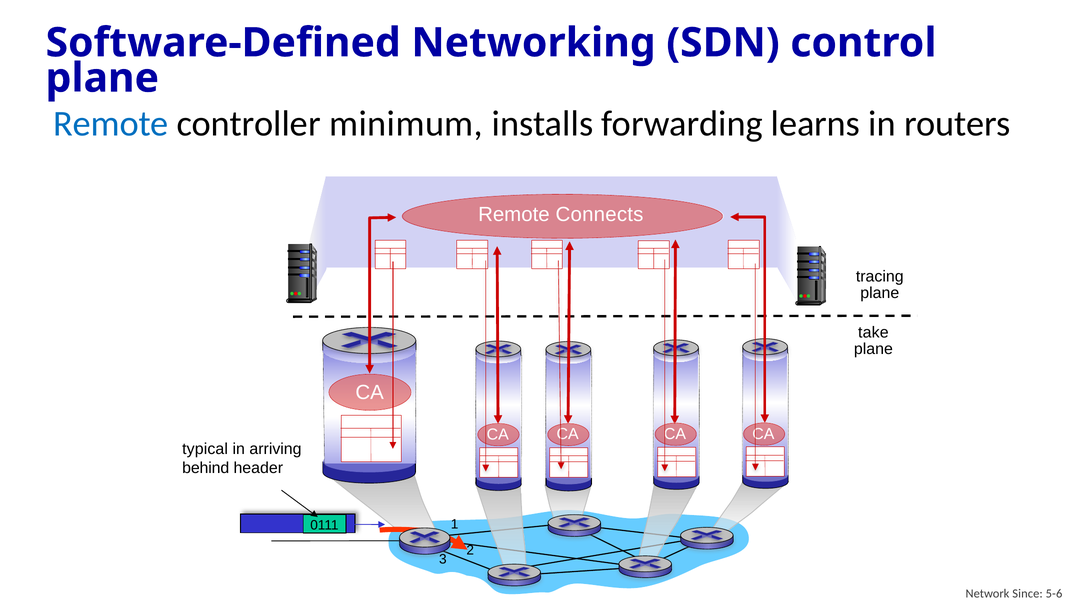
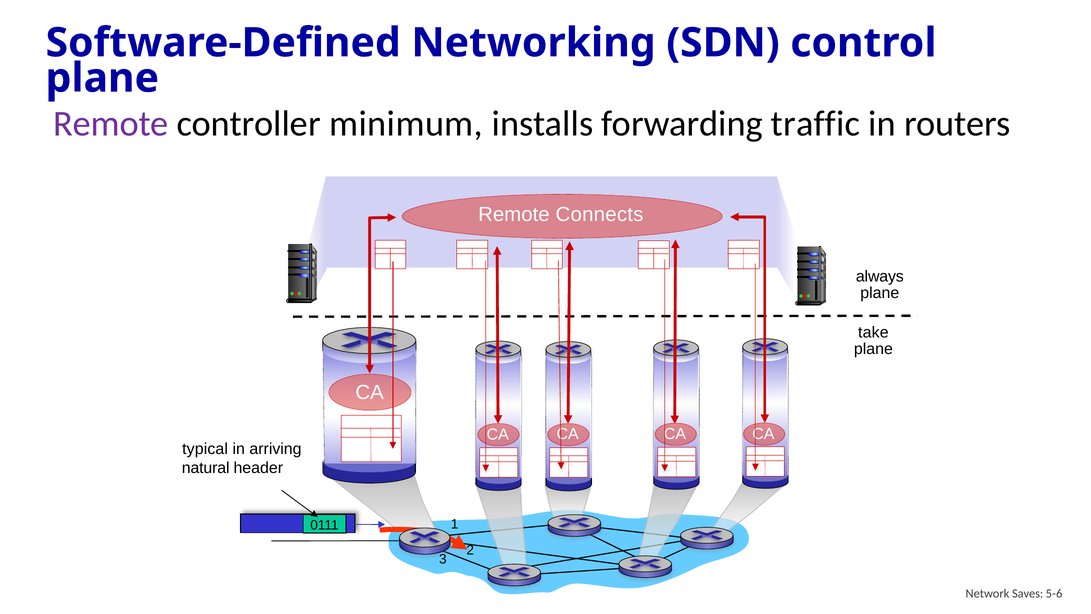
Remote colour: blue -> purple (111, 124)
learns: learns -> traffic (815, 124)
tracing: tracing -> always (880, 276)
behind: behind -> natural (206, 468)
Since: Since -> Saves (1028, 594)
